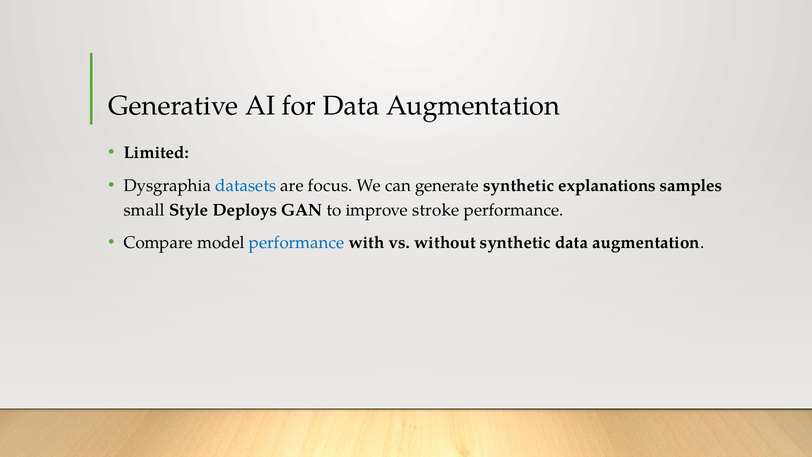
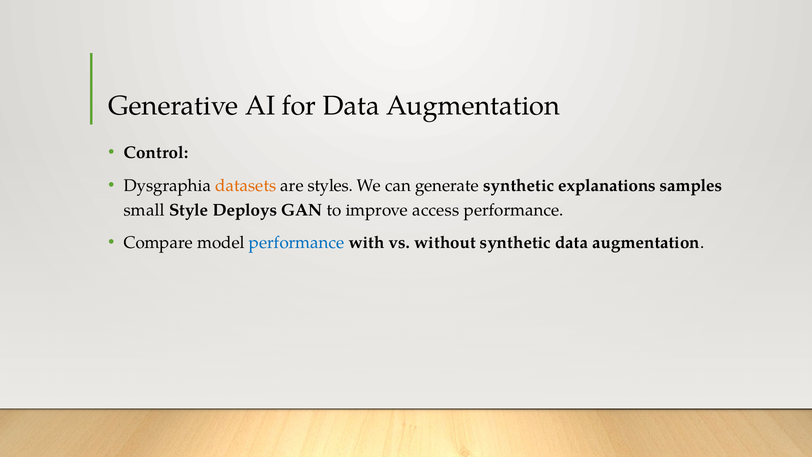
Limited: Limited -> Control (156, 153)
datasets colour: blue -> orange (246, 186)
focus: focus -> styles (330, 186)
stroke: stroke -> access (436, 210)
